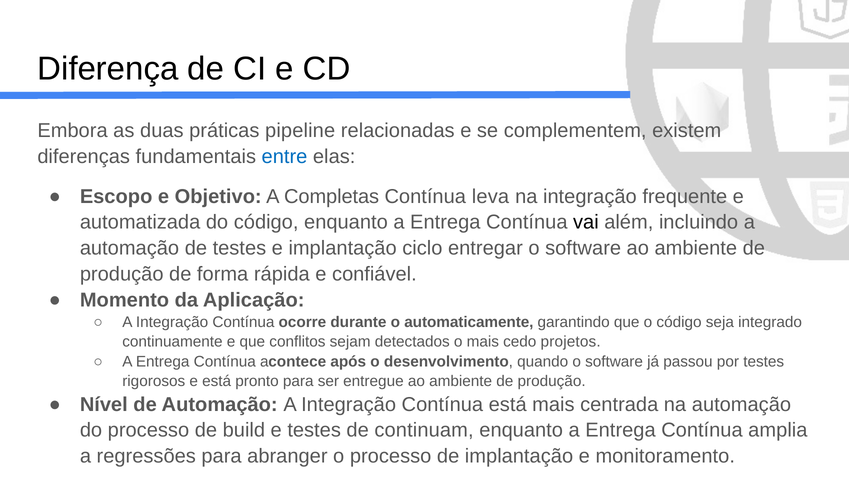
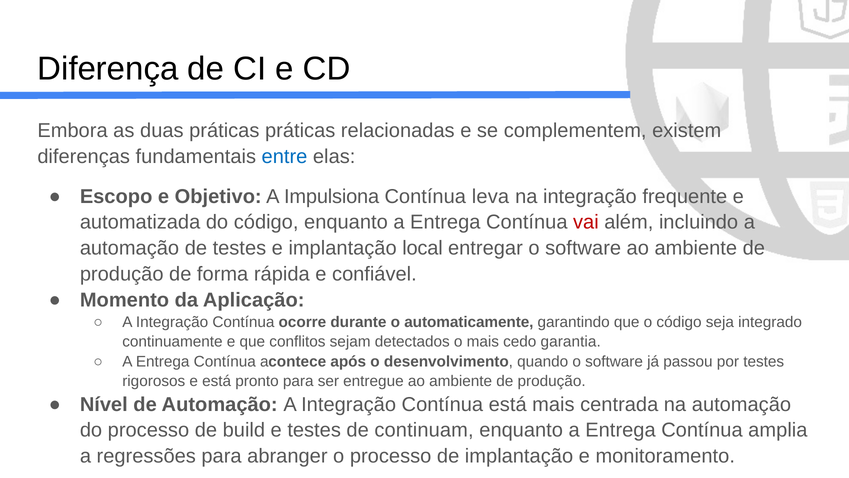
práticas pipeline: pipeline -> práticas (300, 130)
Completas: Completas -> Impulsiona (332, 196)
vai colour: black -> red (586, 222)
ciclo: ciclo -> local (423, 248)
projetos: projetos -> garantia (571, 341)
